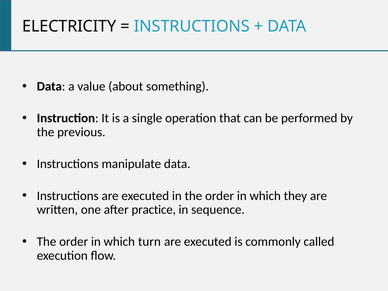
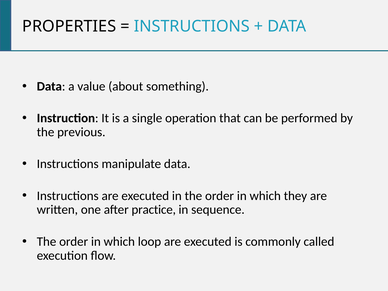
ELECTRICITY: ELECTRICITY -> PROPERTIES (69, 26)
turn: turn -> loop (149, 242)
